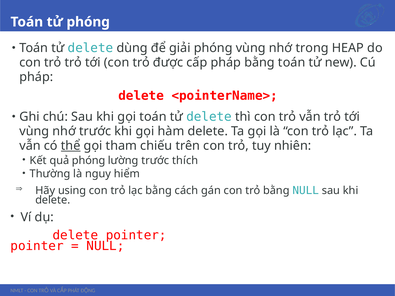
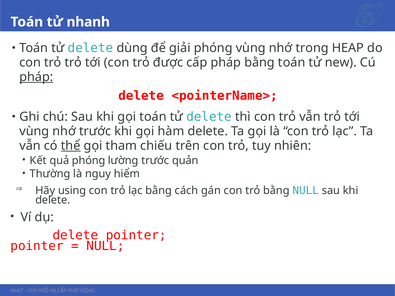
tử phóng: phóng -> nhanh (88, 22)
pháp underline: none -> present (36, 77)
thích: thích -> quản (185, 161)
